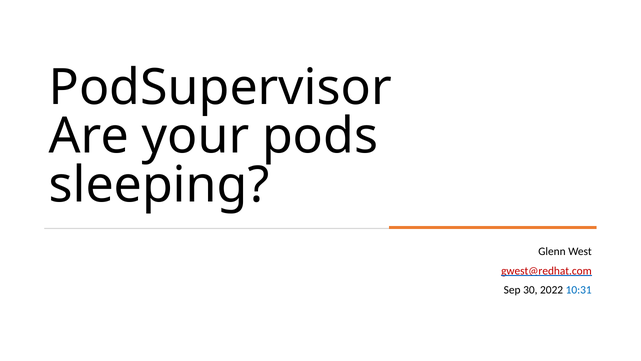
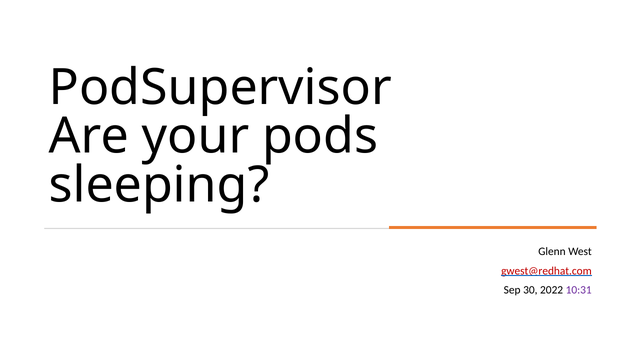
10:31 colour: blue -> purple (579, 289)
